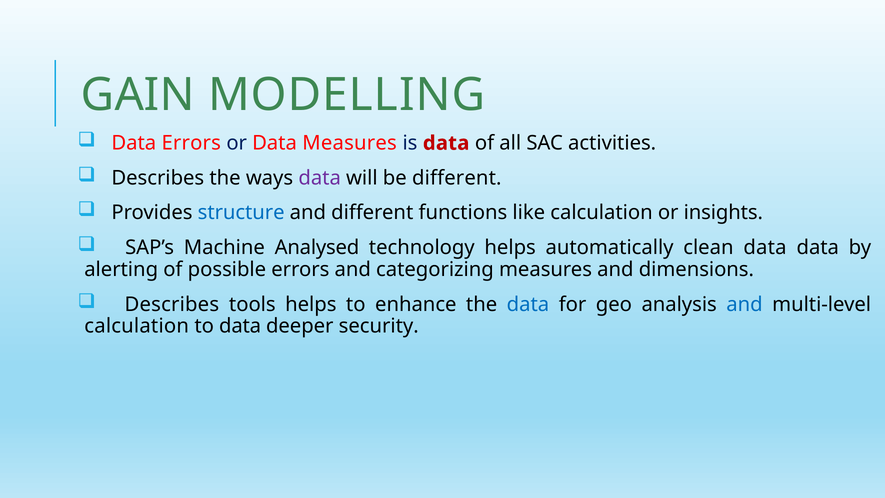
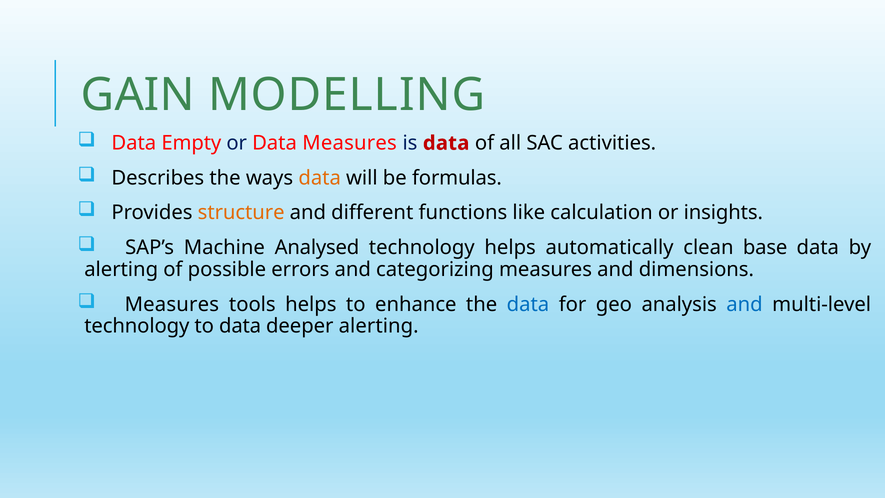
Data Errors: Errors -> Empty (191, 143)
data colour: purple -> orange (320, 178)
be different: different -> formulas (457, 178)
structure colour: blue -> orange (241, 213)
clean data: data -> base (765, 247)
Describes: Describes -> Measures (172, 304)
calculation: calculation -> technology (137, 326)
deeper security: security -> alerting (379, 326)
